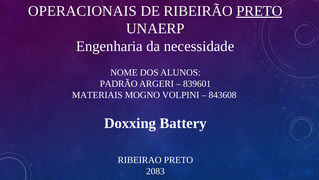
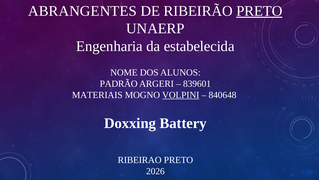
OPERACIONAIS: OPERACIONAIS -> ABRANGENTES (82, 11)
necessidade: necessidade -> estabelecida (199, 46)
VOLPINI underline: none -> present (181, 95)
843608: 843608 -> 840648 (223, 95)
2083: 2083 -> 2026 (155, 171)
